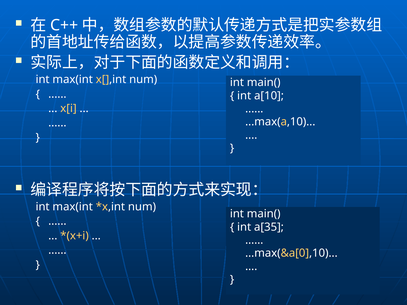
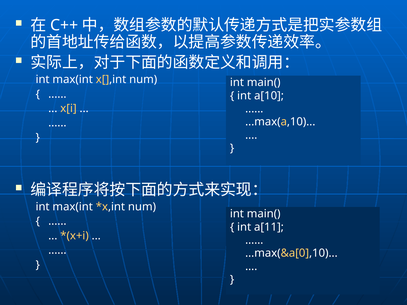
a[35: a[35 -> a[11 (269, 227)
